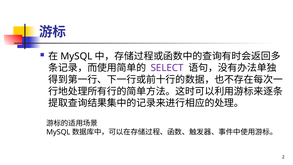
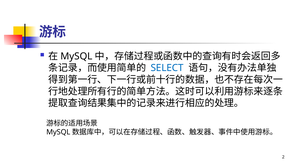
SELECT colour: purple -> blue (167, 68)
